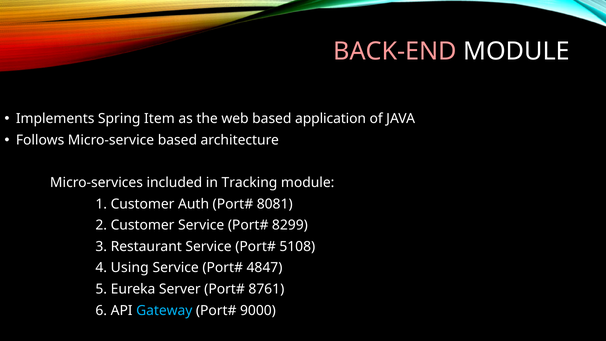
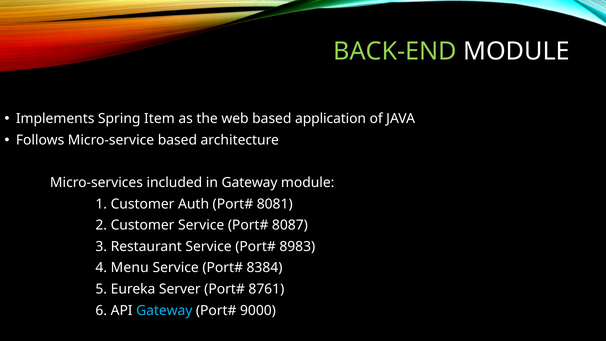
BACK-END colour: pink -> light green (395, 51)
in Tracking: Tracking -> Gateway (250, 183)
8299: 8299 -> 8087 (290, 225)
5108: 5108 -> 8983 (297, 247)
Using: Using -> Menu (130, 268)
4847: 4847 -> 8384 (264, 268)
